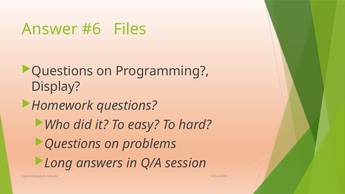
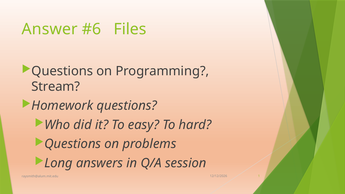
Display: Display -> Stream (56, 87)
